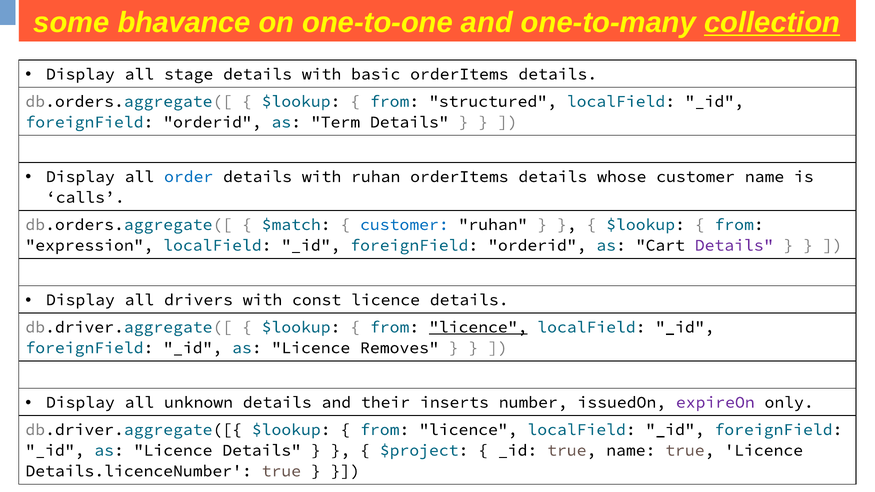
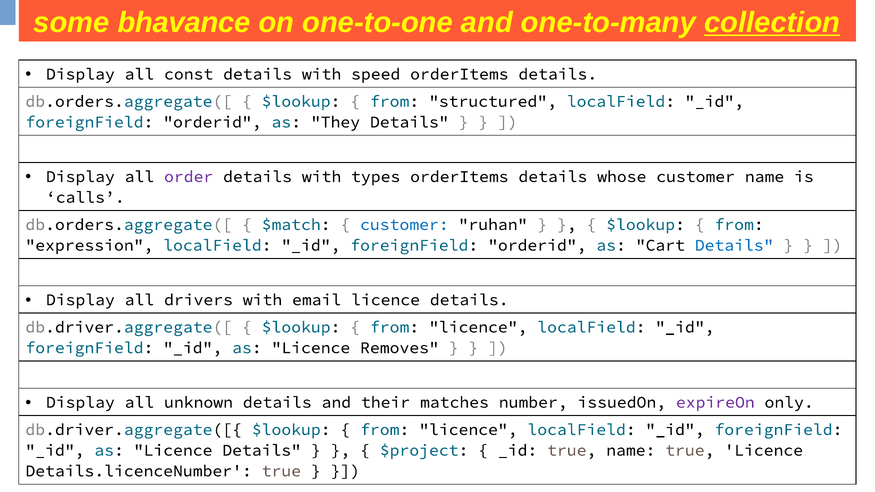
stage: stage -> const (189, 74)
basic: basic -> speed (376, 74)
Term: Term -> They (335, 122)
order colour: blue -> purple (189, 177)
with ruhan: ruhan -> types (376, 177)
Details colour: purple -> blue (734, 245)
const: const -> email (317, 300)
licence underline: present -> none (478, 327)
inserts: inserts -> matches (454, 402)
